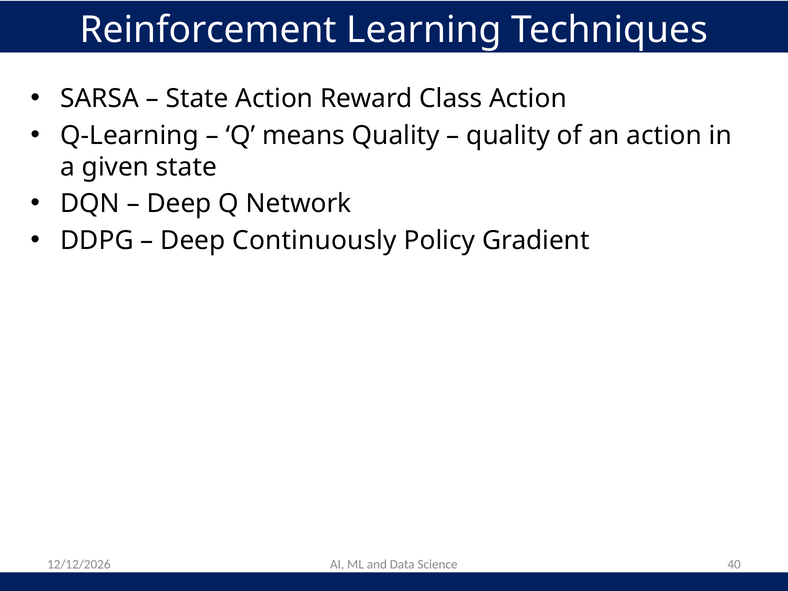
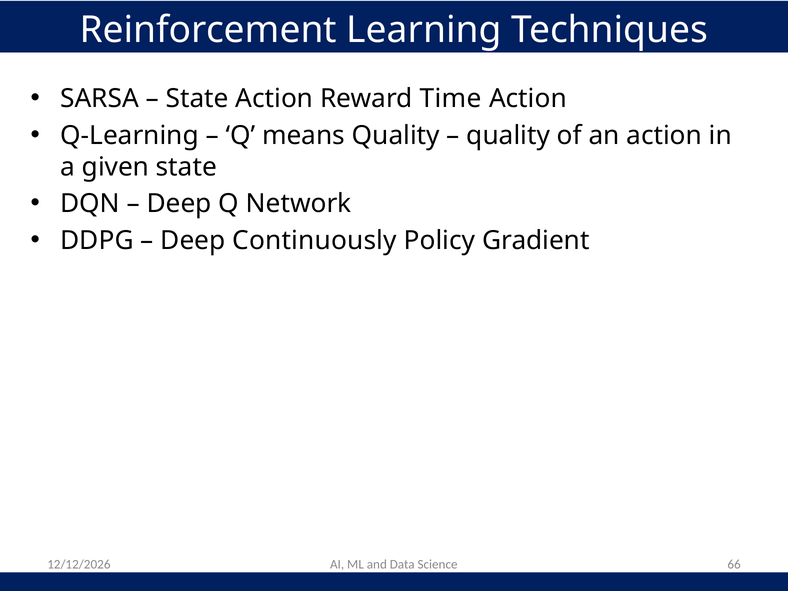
Class: Class -> Time (451, 99)
40: 40 -> 66 (734, 564)
